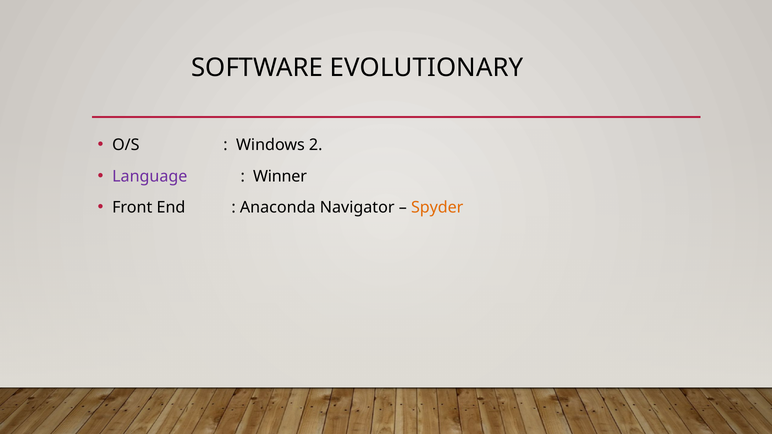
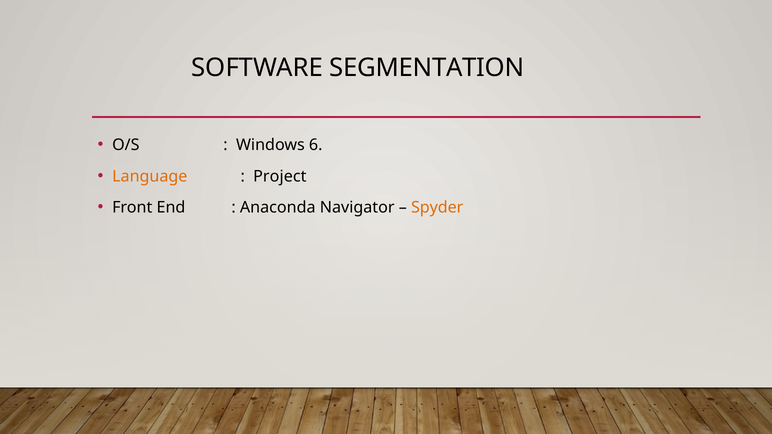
EVOLUTIONARY: EVOLUTIONARY -> SEGMENTATION (427, 68)
2: 2 -> 6 (316, 145)
Language colour: purple -> orange (150, 176)
Winner: Winner -> Project (280, 176)
